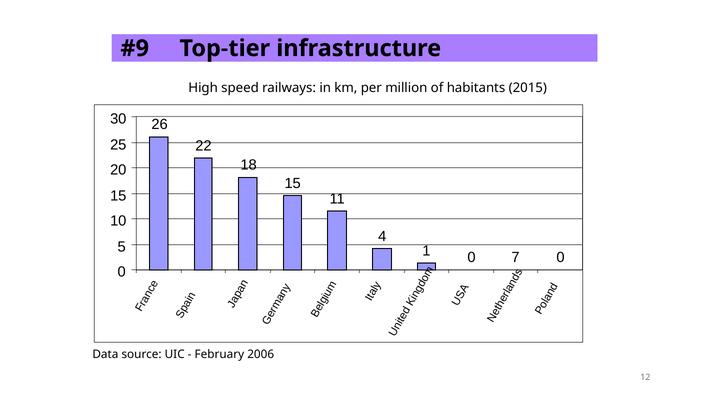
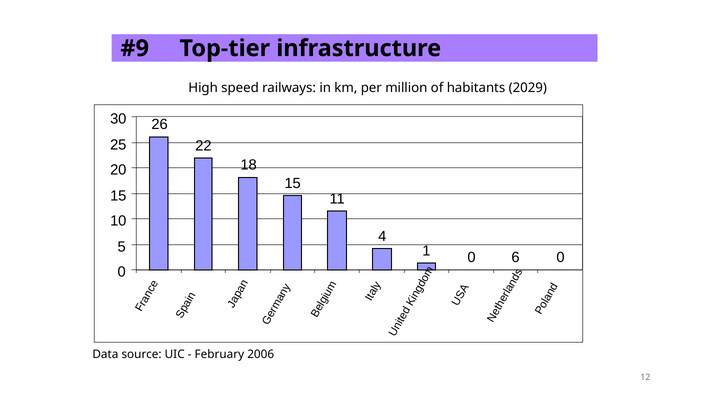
2015: 2015 -> 2029 (528, 88)
7: 7 -> 6 (516, 258)
